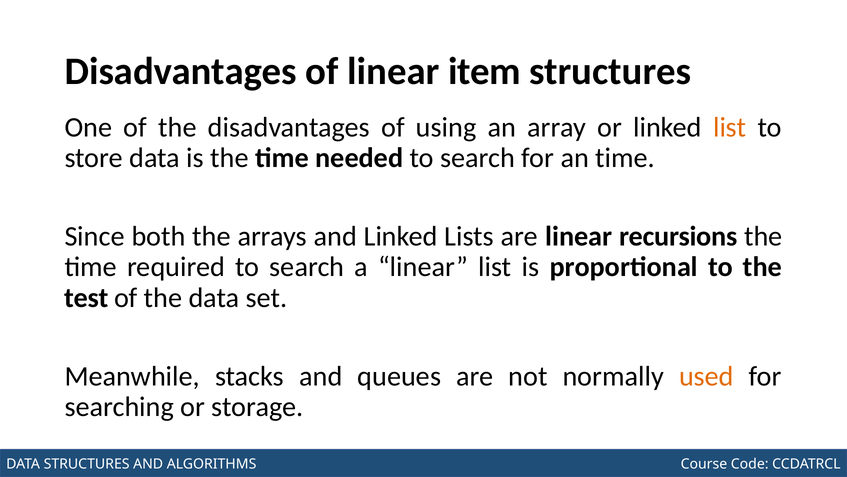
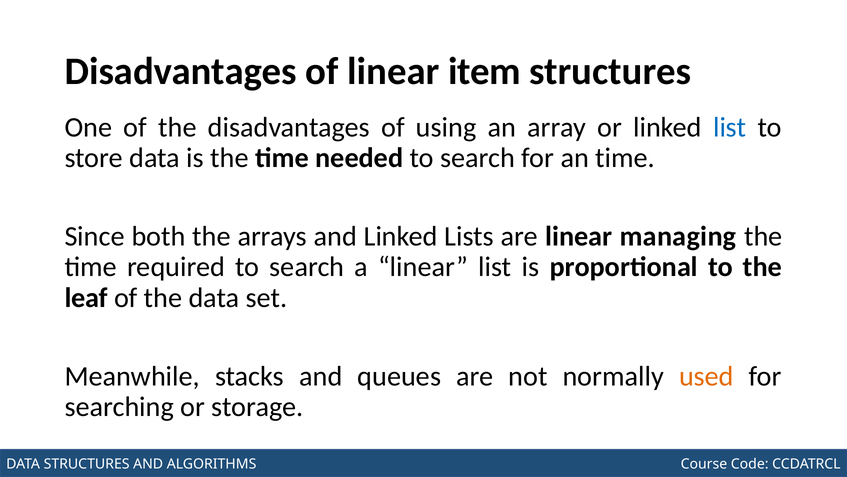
list colour: orange -> blue (730, 127)
recursions: recursions -> managing (678, 236)
test: test -> leaf (86, 297)
